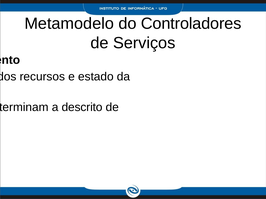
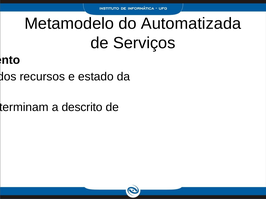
Controladores: Controladores -> Automatizada (191, 24)
